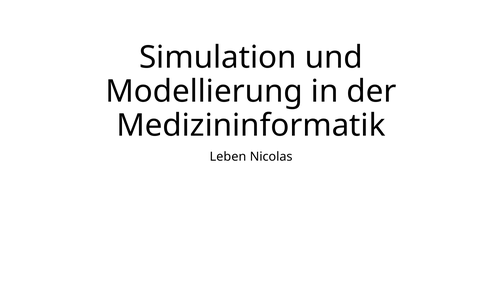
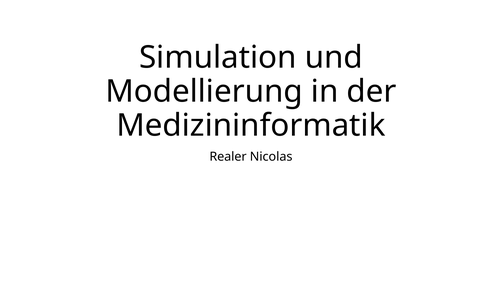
Leben: Leben -> Realer (228, 157)
